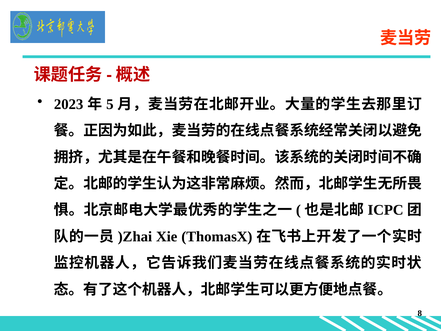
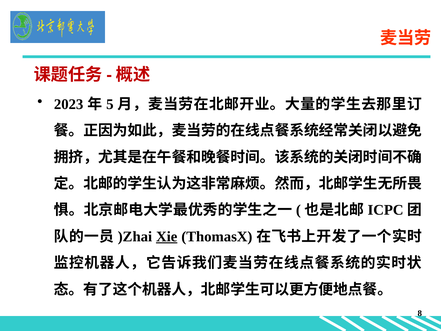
Xie underline: none -> present (167, 236)
